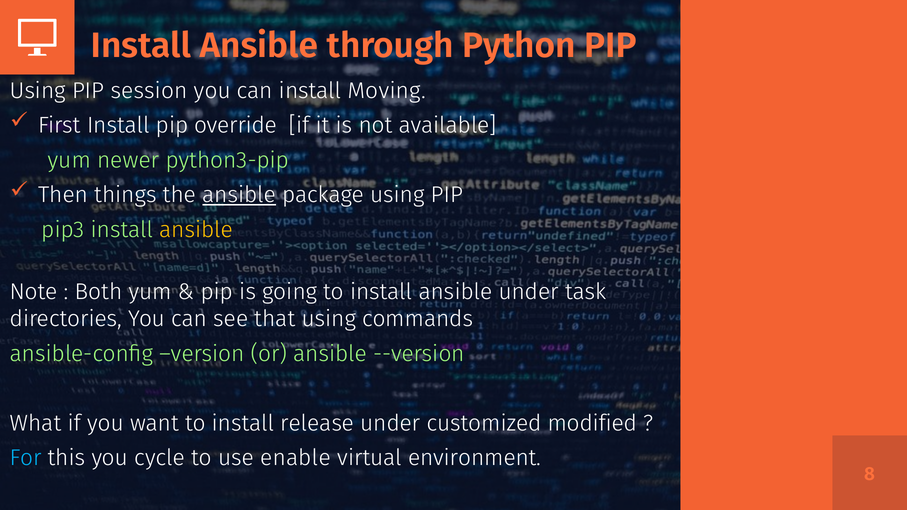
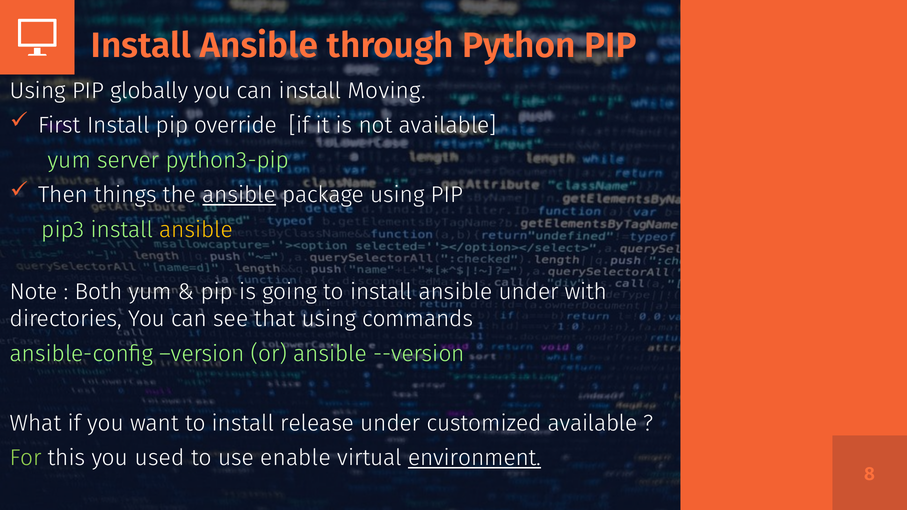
session: session -> globally (149, 91)
newer: newer -> server (128, 160)
task: task -> with (586, 292)
customized modified: modified -> available (593, 423)
For colour: light blue -> light green (26, 458)
cycle: cycle -> used (160, 458)
environment underline: none -> present (475, 458)
